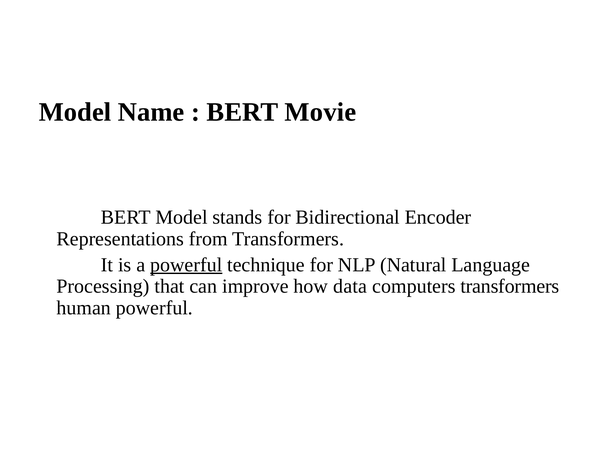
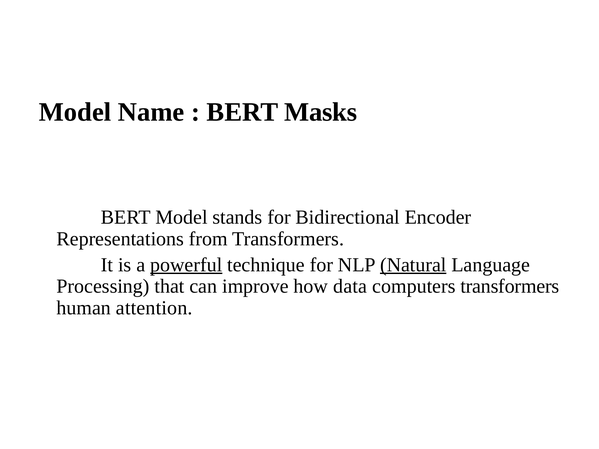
Movie: Movie -> Masks (321, 112)
Natural underline: none -> present (413, 265)
human powerful: powerful -> attention (154, 308)
